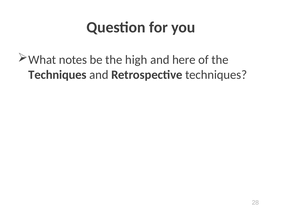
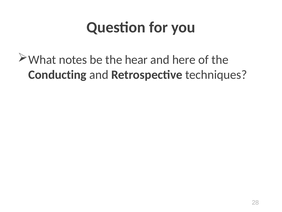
high: high -> hear (136, 60)
Techniques: Techniques -> Conducting (57, 75)
